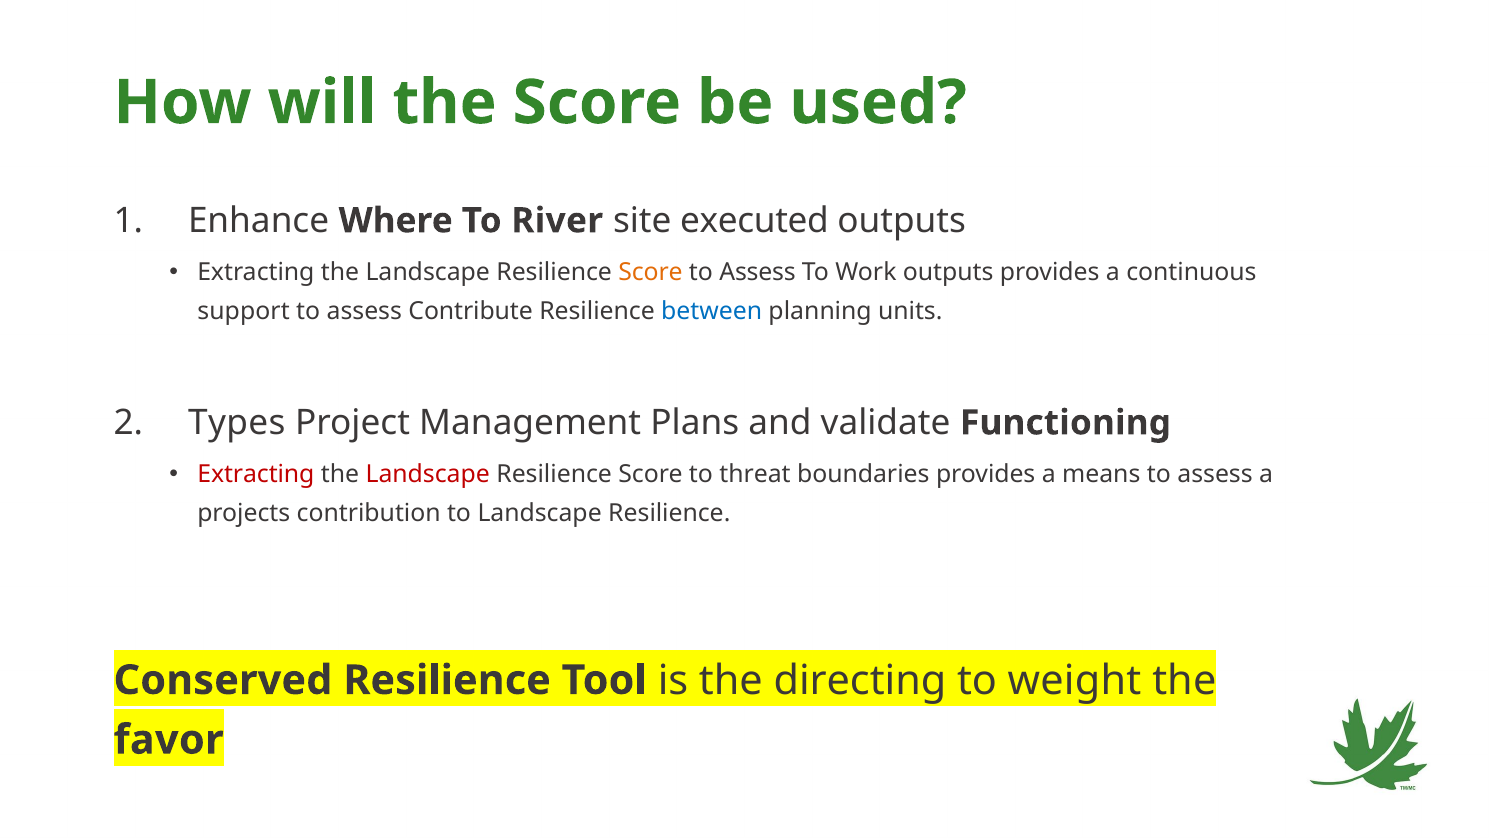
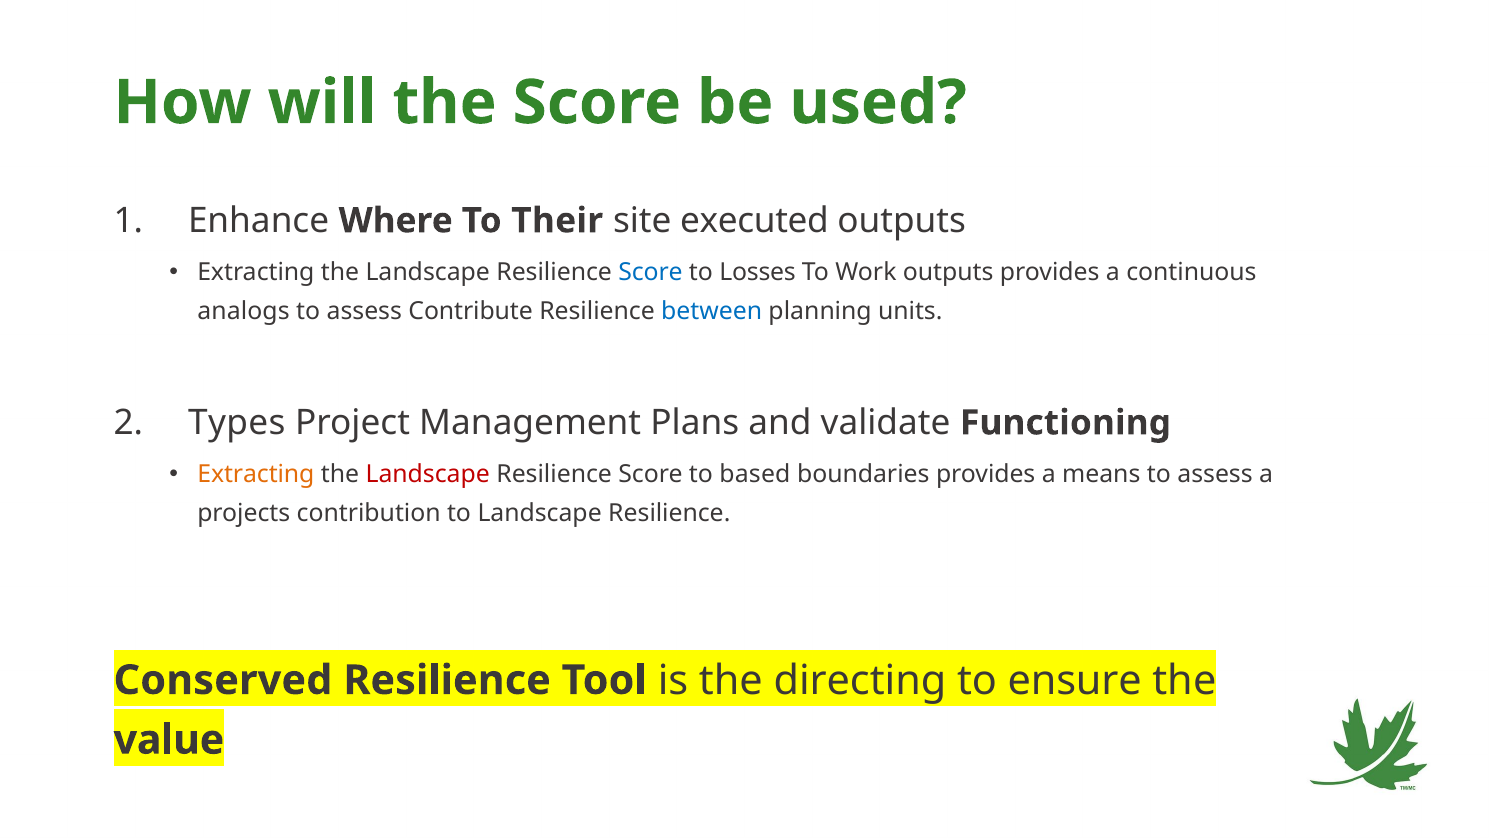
River: River -> Their (557, 221)
Score colour: orange -> blue (651, 272)
Assess: Assess -> Losses (758, 272)
support: support -> analogs (244, 311)
Extracting colour: red -> orange (256, 475)
threat: threat -> based (755, 475)
weight: weight -> ensure (1075, 680)
favor: favor -> value (169, 740)
